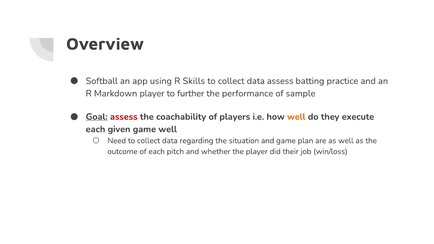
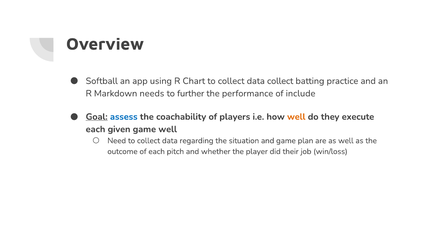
Skills: Skills -> Chart (194, 81)
data assess: assess -> collect (280, 81)
Markdown player: player -> needs (152, 93)
sample: sample -> include (301, 93)
assess colour: red -> blue (124, 117)
